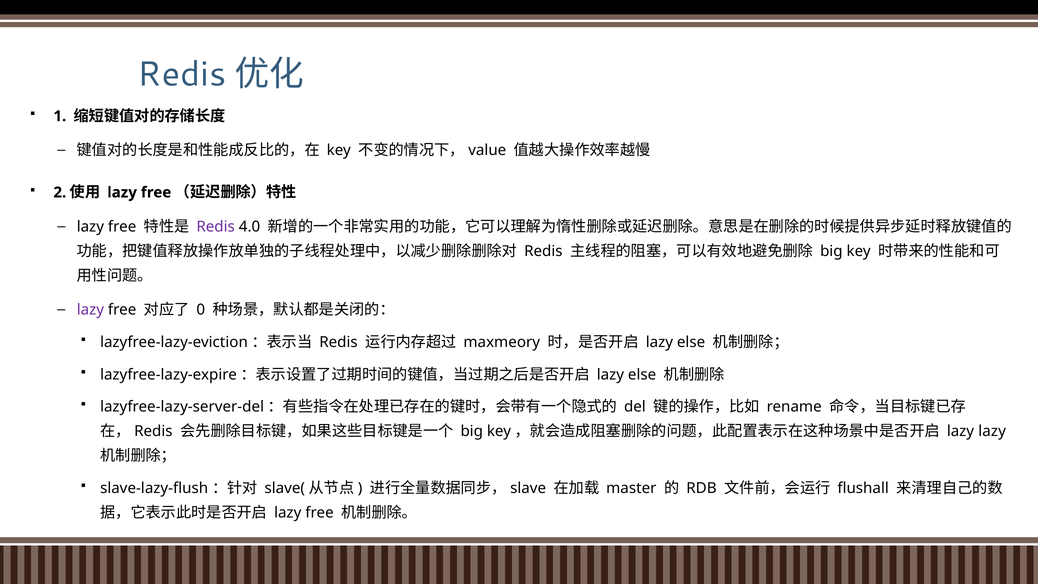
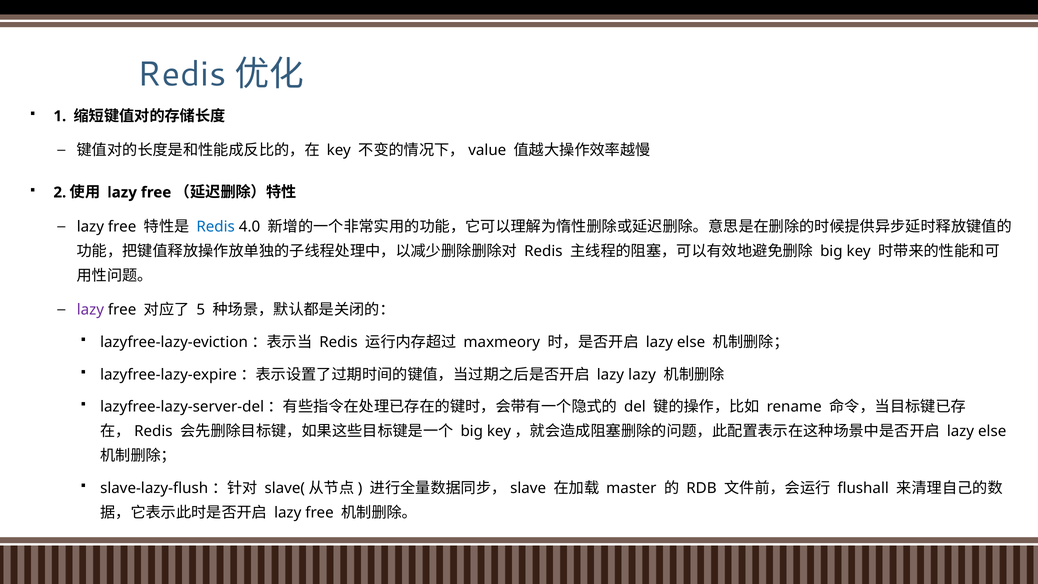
Redis colour: purple -> blue (216, 227)
0: 0 -> 5 (201, 310)
else: else -> lazy (642, 375)
lazy: lazy -> else (992, 431)
